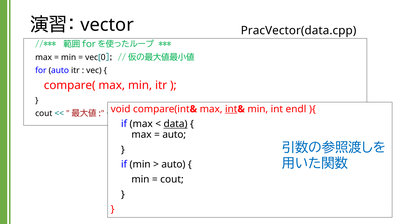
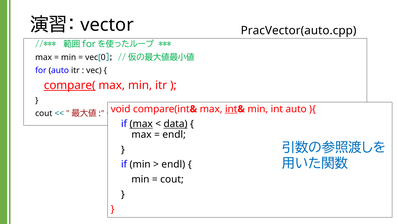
PracVector(data.cpp: PracVector(data.cpp -> PracVector(auto.cpp (299, 30)
compare( underline: none -> present (70, 85)
int endl: endl -> auto (296, 109)
max underline: none -> present (141, 124)
auto: auto -> endl (174, 135)
auto: auto -> endl (173, 164)
